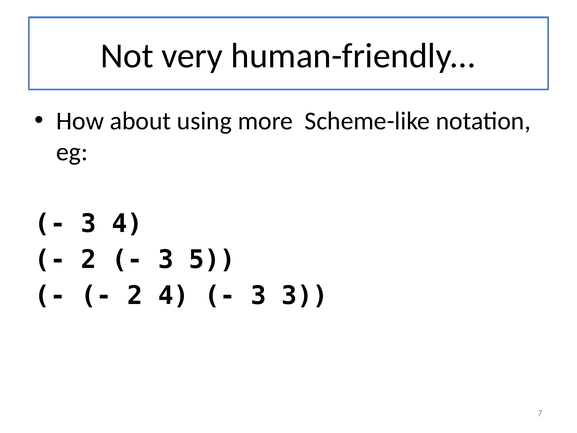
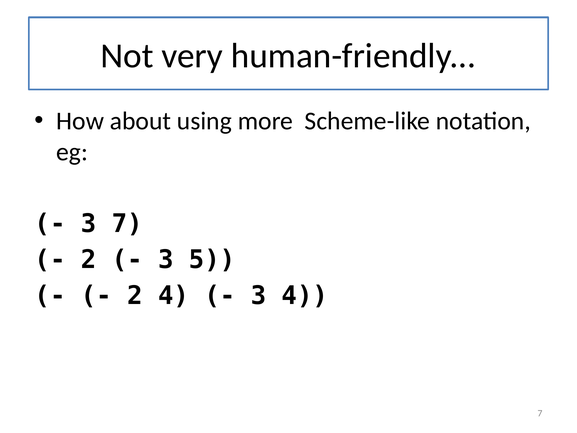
3 4: 4 -> 7 (127, 224)
3 3: 3 -> 4 (305, 295)
